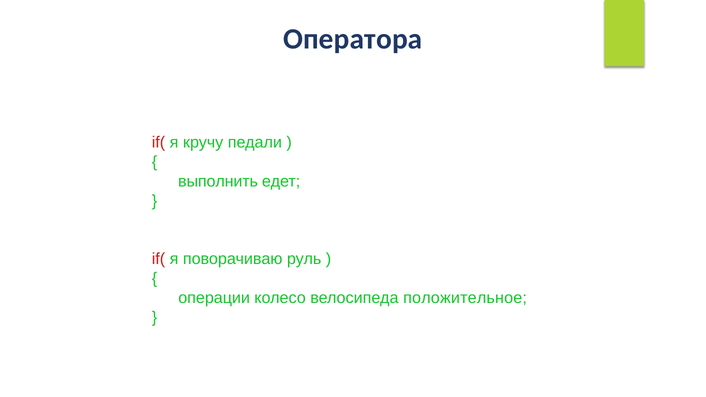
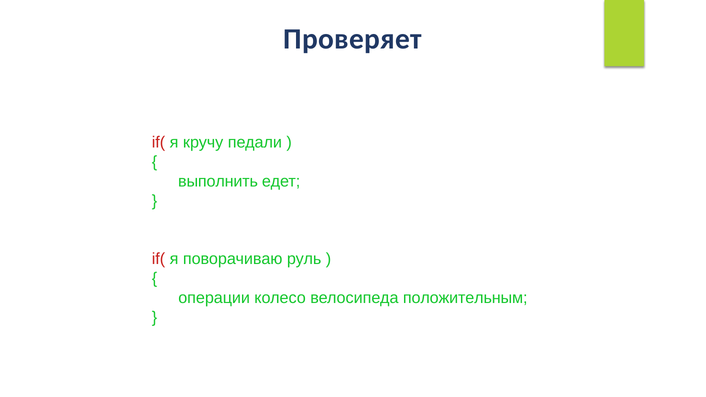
Оператора: Оператора -> Проверяет (353, 39)
положительное: положительное -> положительным (465, 298)
